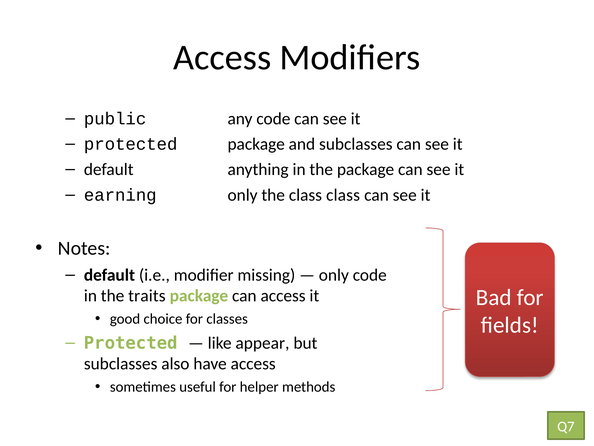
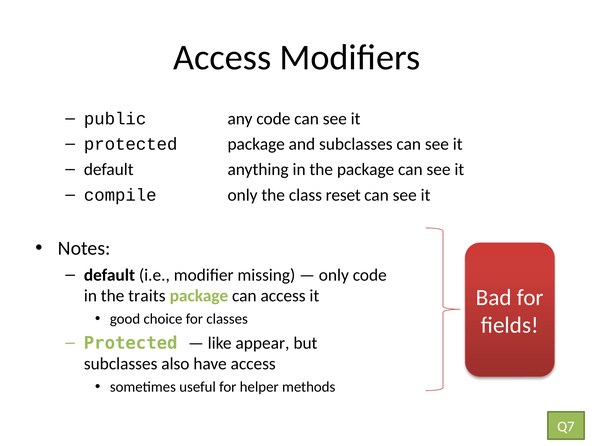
earning: earning -> compile (120, 195)
class class: class -> reset (343, 195)
